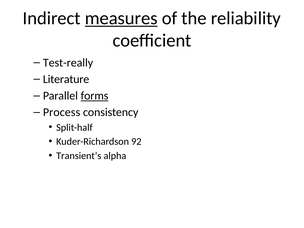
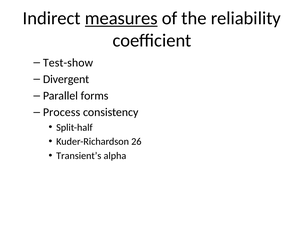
Test-really: Test-really -> Test-show (68, 63)
Literature: Literature -> Divergent (66, 79)
forms underline: present -> none (95, 96)
92: 92 -> 26 (136, 142)
